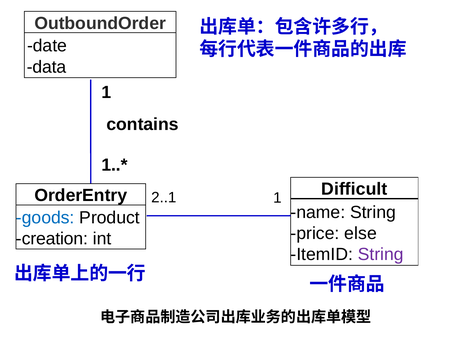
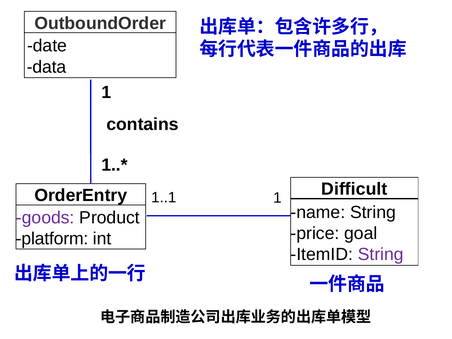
2..1: 2..1 -> 1..1 (164, 198)
goods colour: blue -> purple (45, 218)
else: else -> goal (361, 233)
creation: creation -> platform (52, 239)
